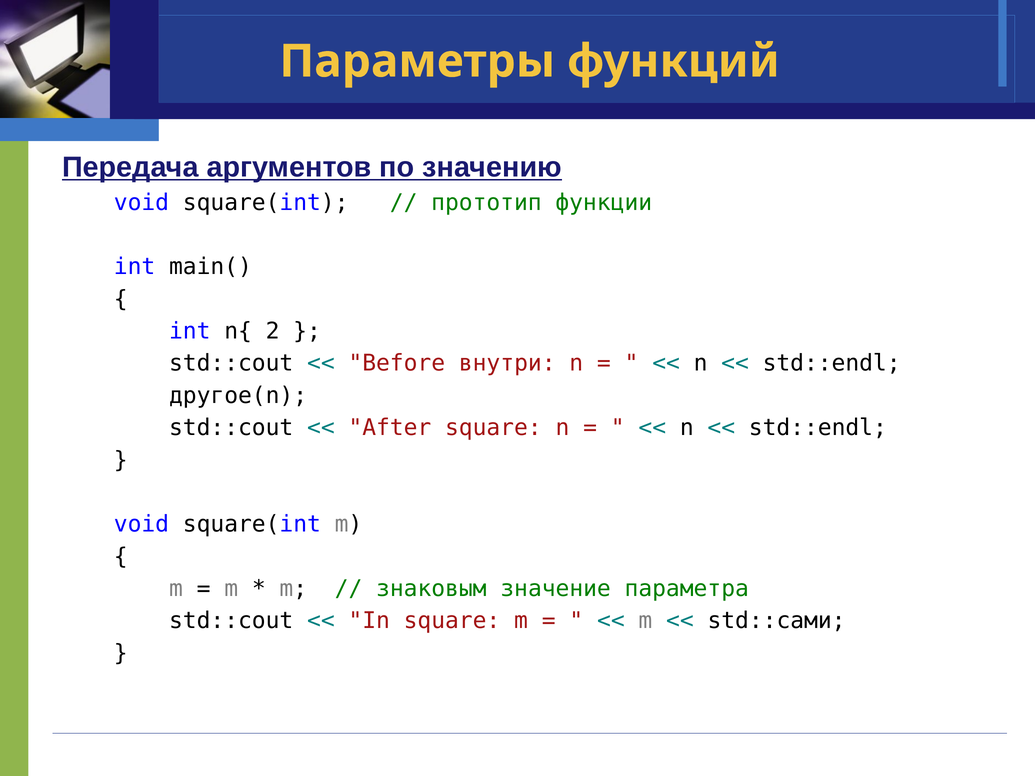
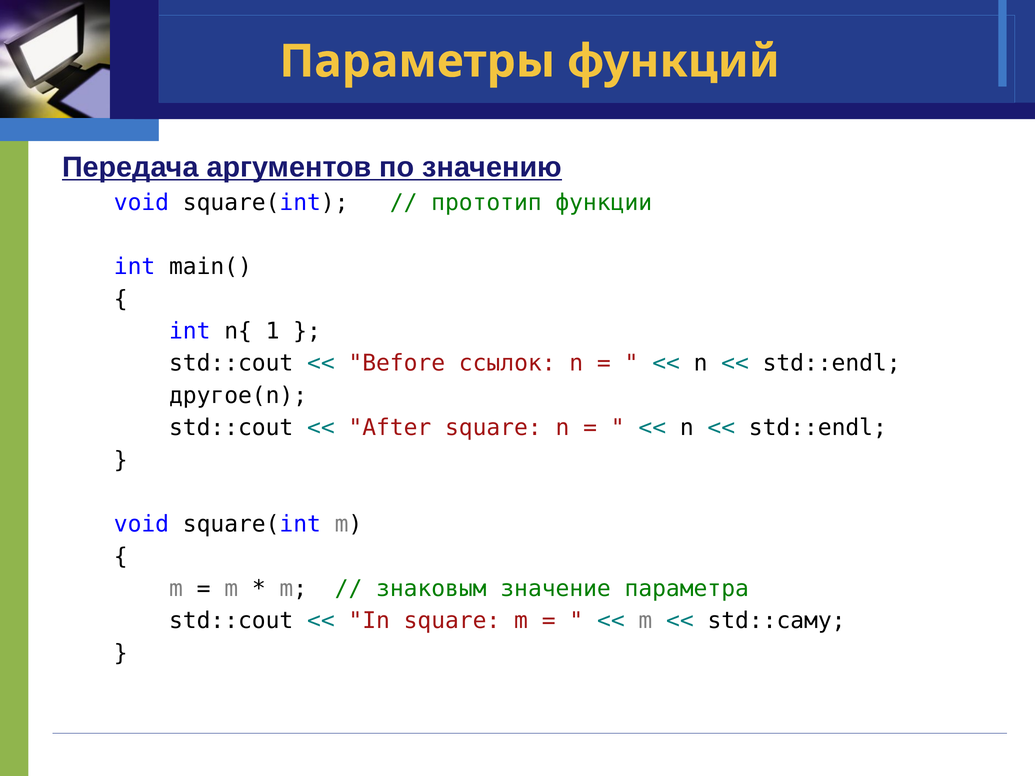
2: 2 -> 1 (273, 331)
внутри: внутри -> ссылок (507, 364)
std::сами: std::сами -> std::саму (777, 621)
